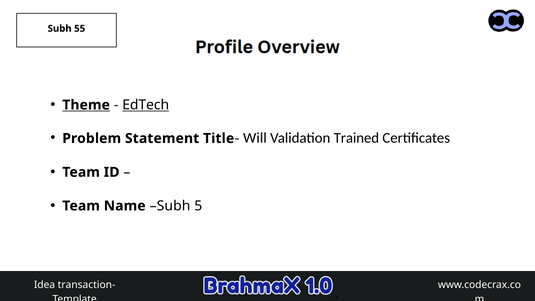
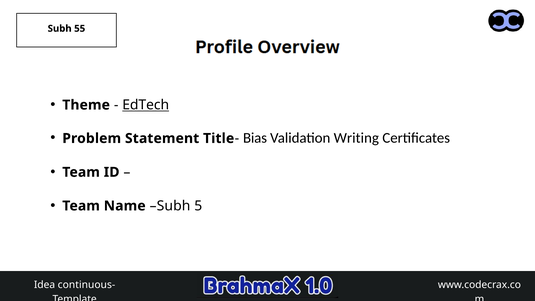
Theme underline: present -> none (86, 105)
Will: Will -> Bias (255, 138)
Trained: Trained -> Writing (356, 138)
transaction-: transaction- -> continuous- (86, 285)
